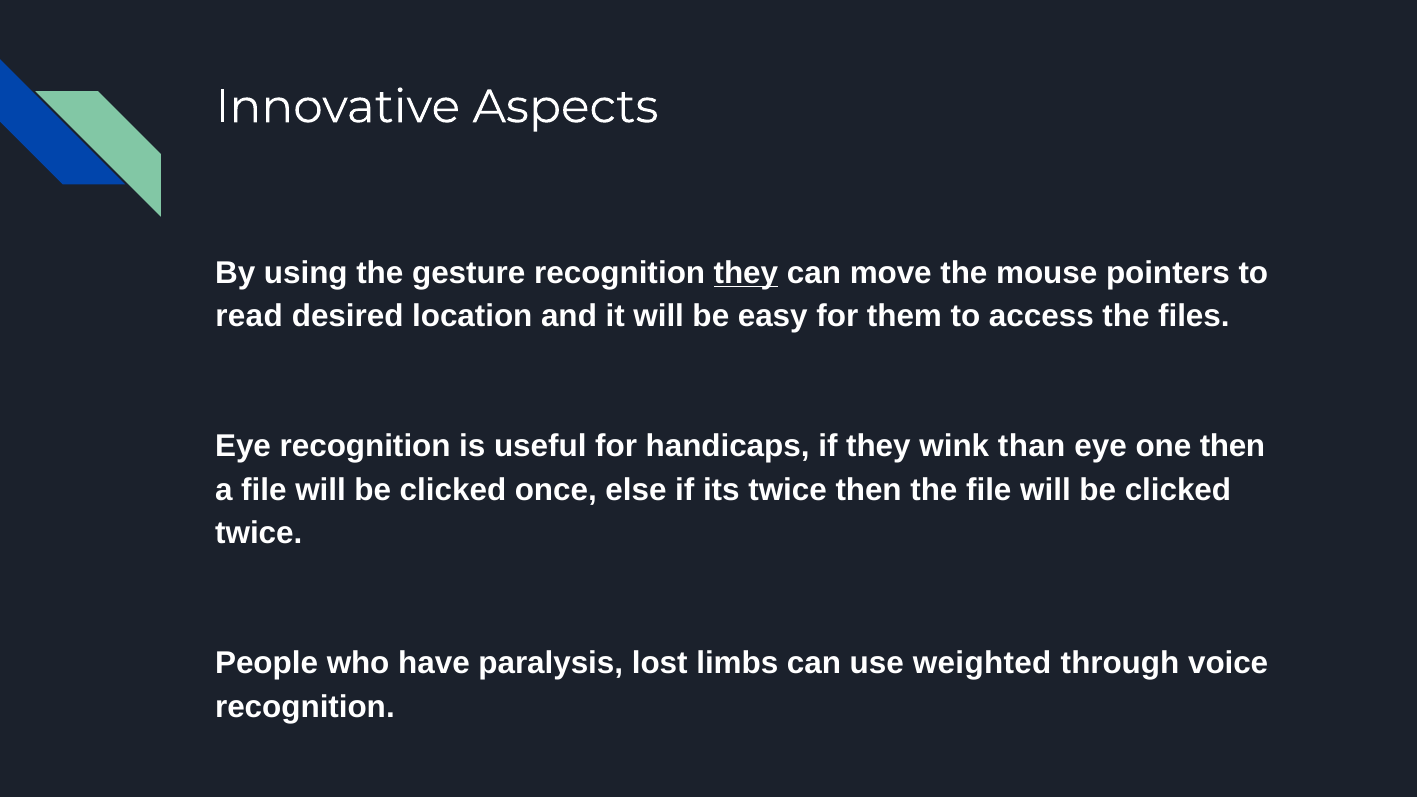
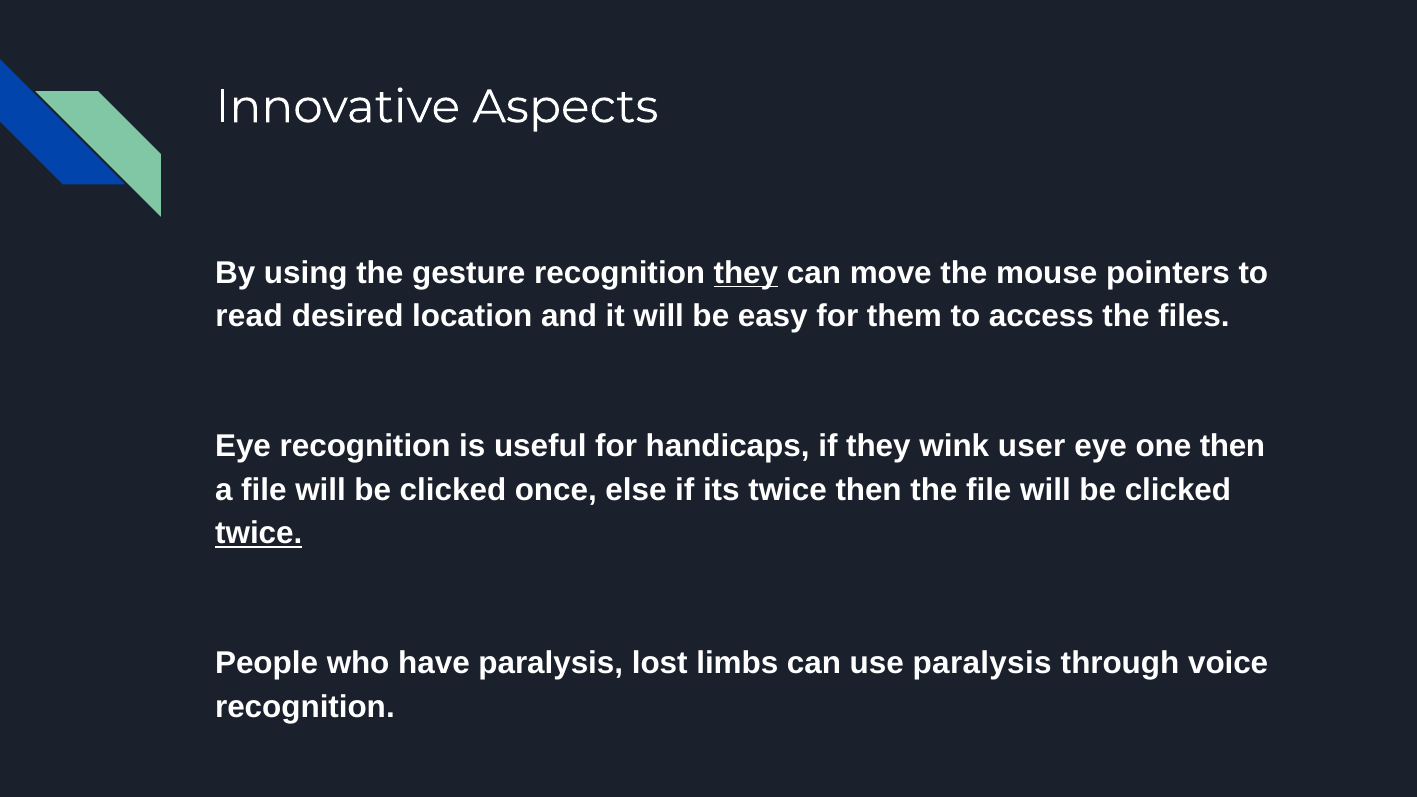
than: than -> user (1032, 447)
twice underline: none -> present (259, 533)
use weighted: weighted -> paralysis (982, 664)
